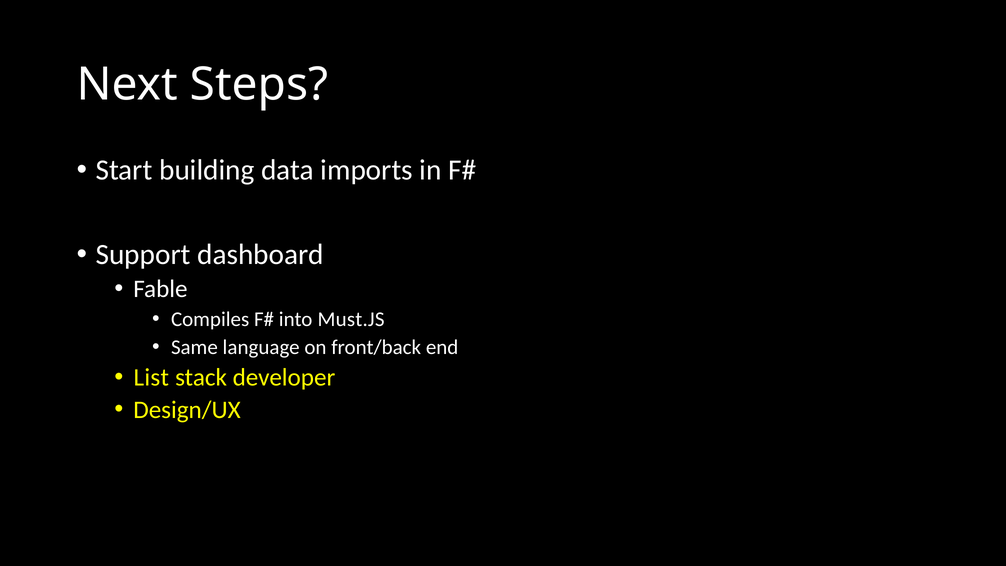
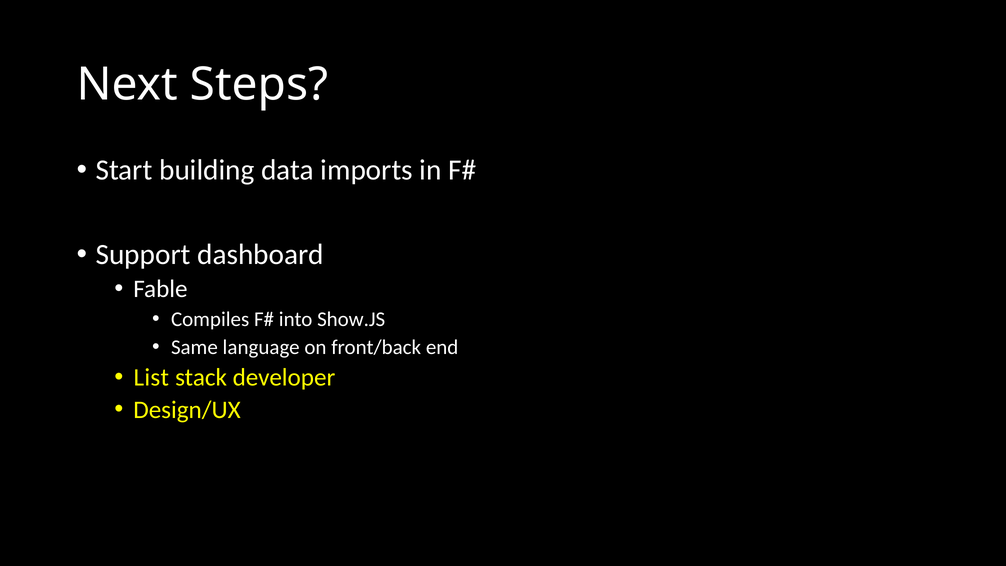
Must.JS: Must.JS -> Show.JS (351, 319)
